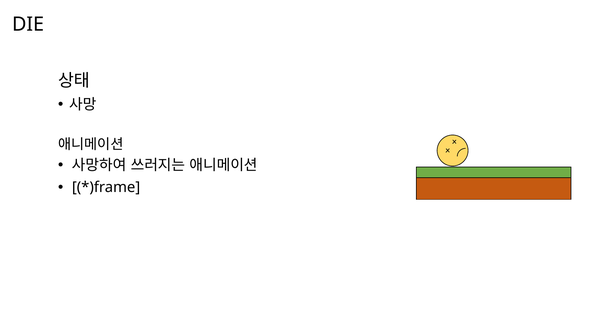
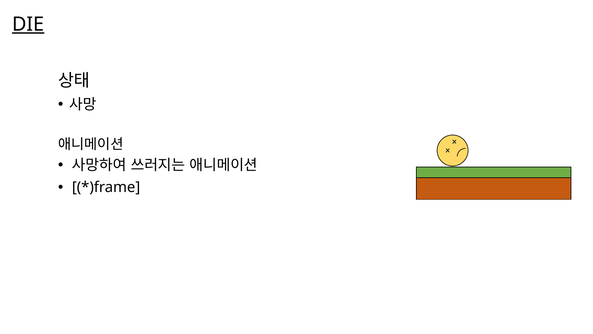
DIE underline: none -> present (28, 24)
